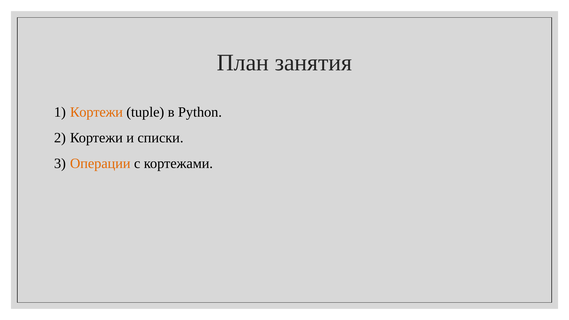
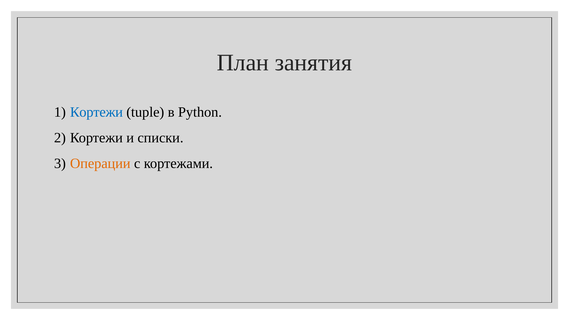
Кортежи colour: orange -> blue (97, 112)
